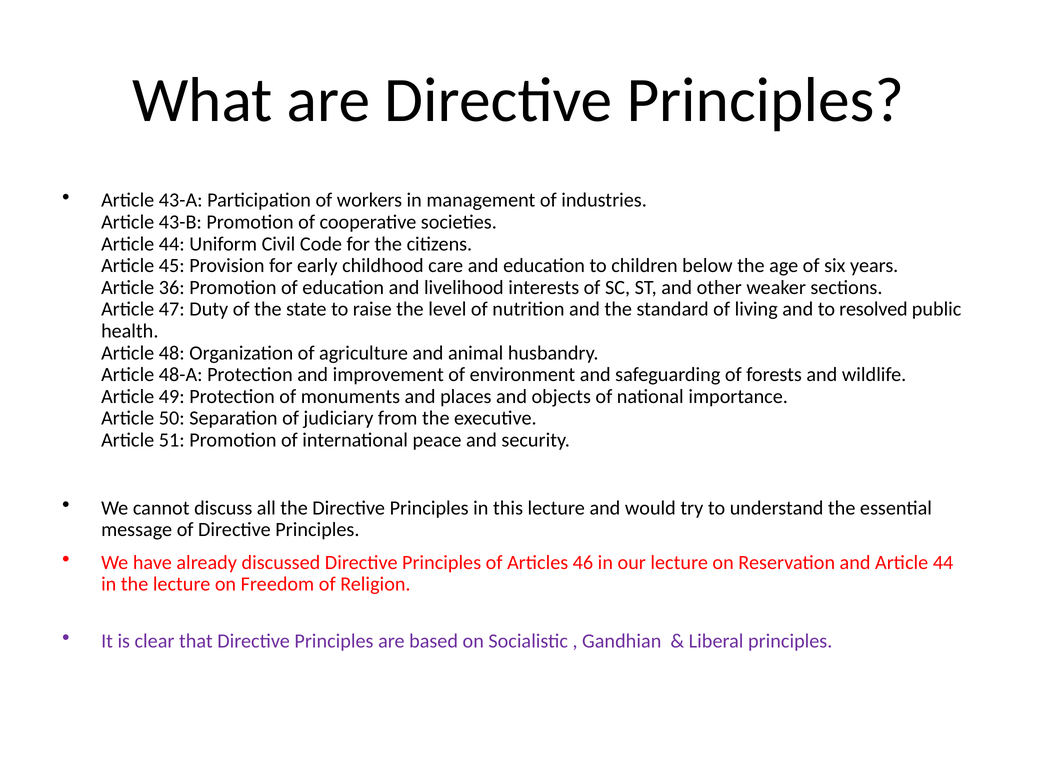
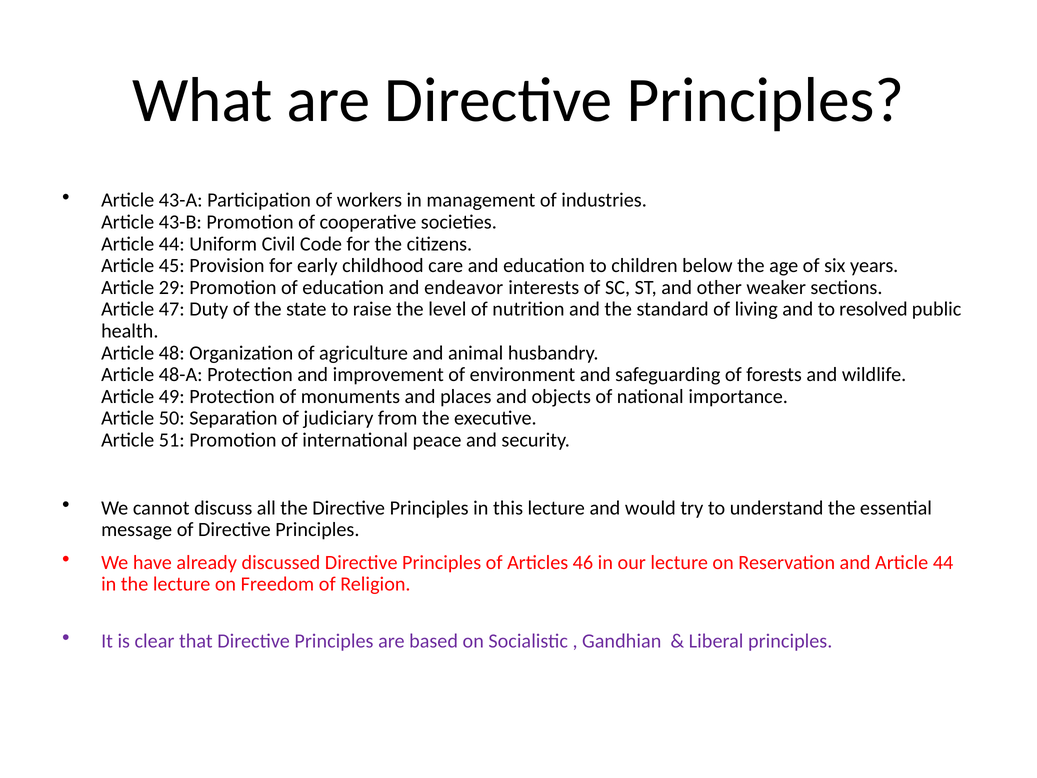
36: 36 -> 29 (172, 287)
livelihood: livelihood -> endeavor (464, 287)
